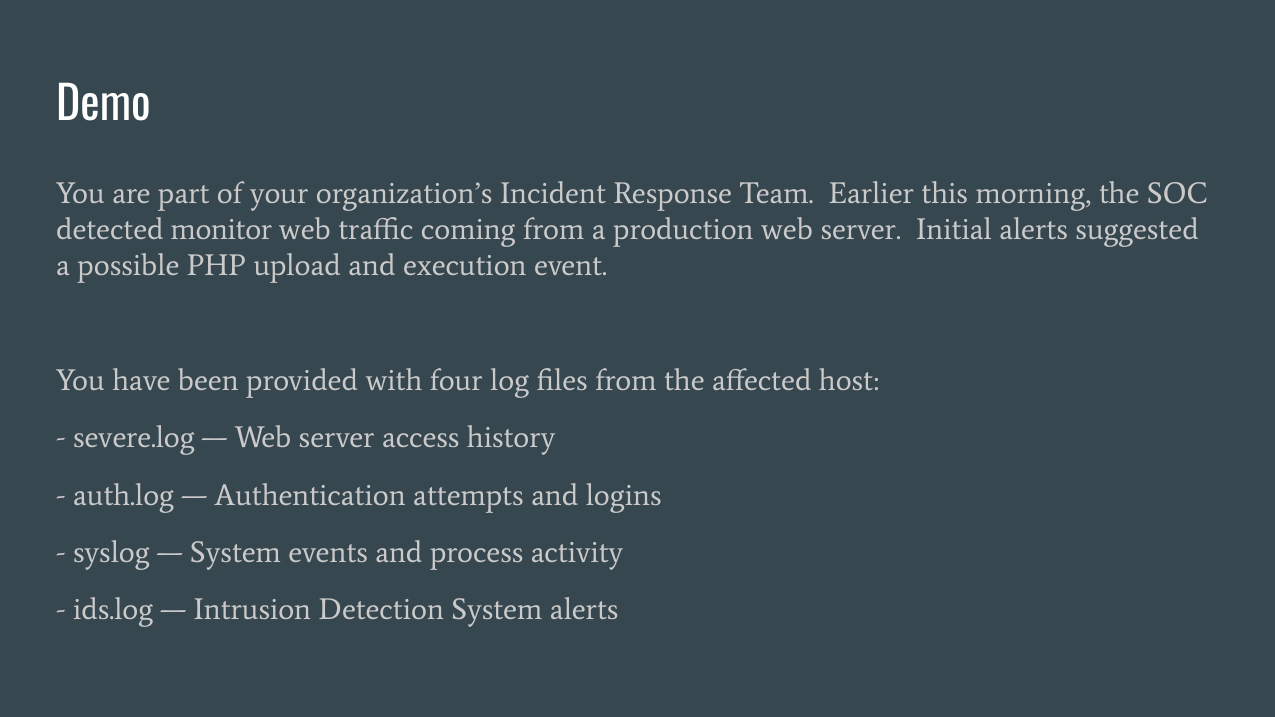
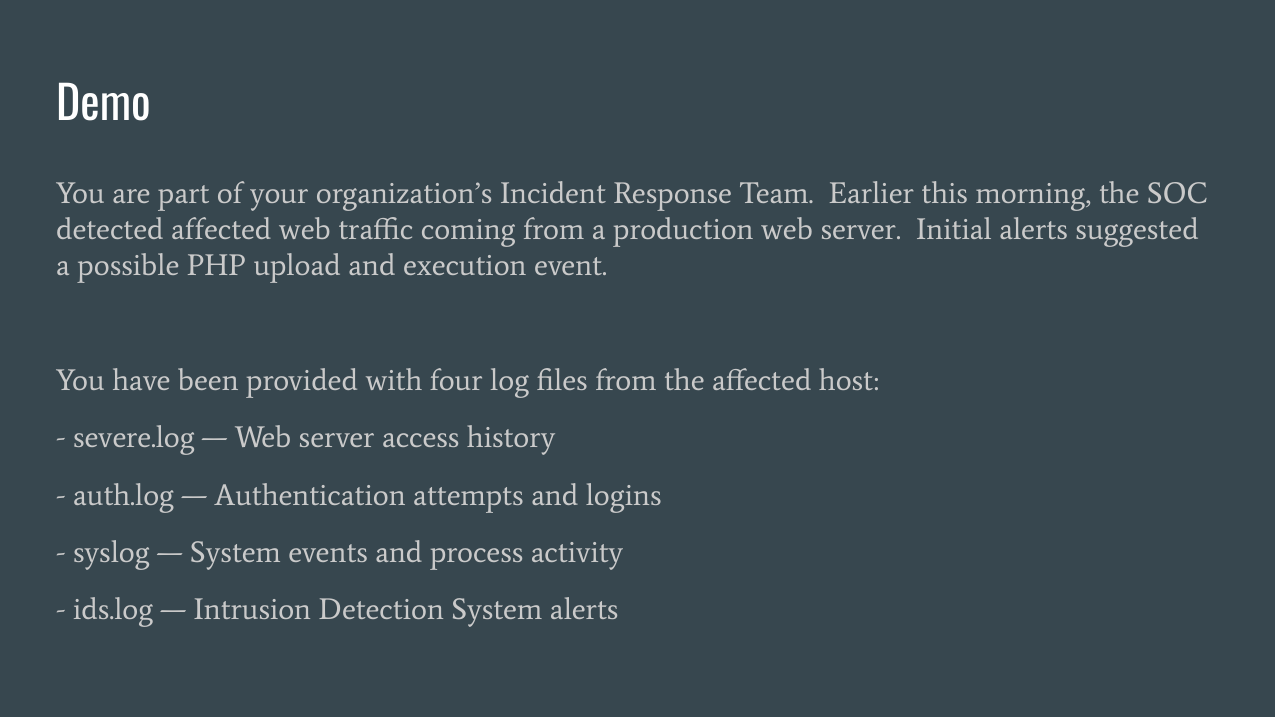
detected monitor: monitor -> affected (221, 230)
